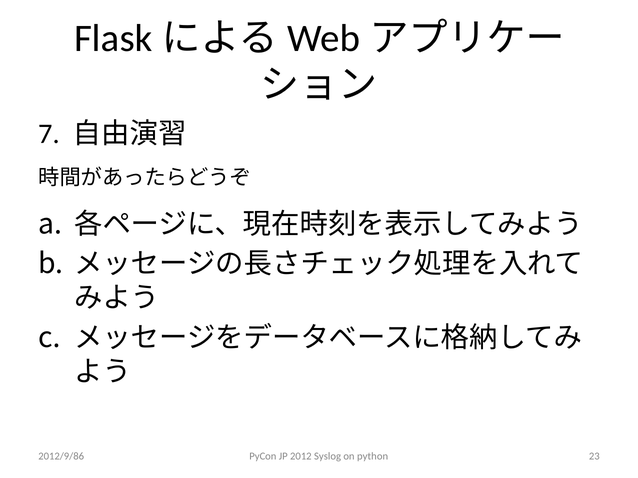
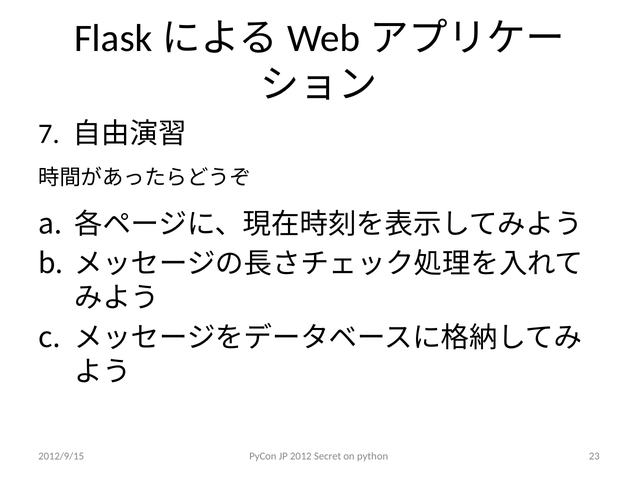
2012/9/86: 2012/9/86 -> 2012/9/15 (61, 457)
Syslog: Syslog -> Secret (328, 457)
